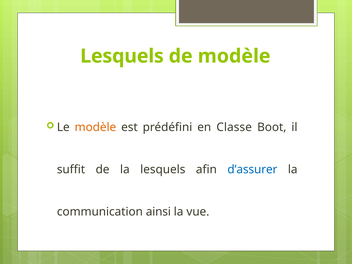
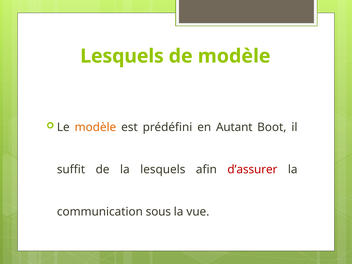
Classe: Classe -> Autant (234, 127)
d’assurer colour: blue -> red (252, 169)
ainsi: ainsi -> sous (158, 212)
